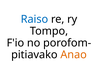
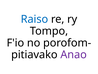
Anao colour: orange -> purple (74, 54)
